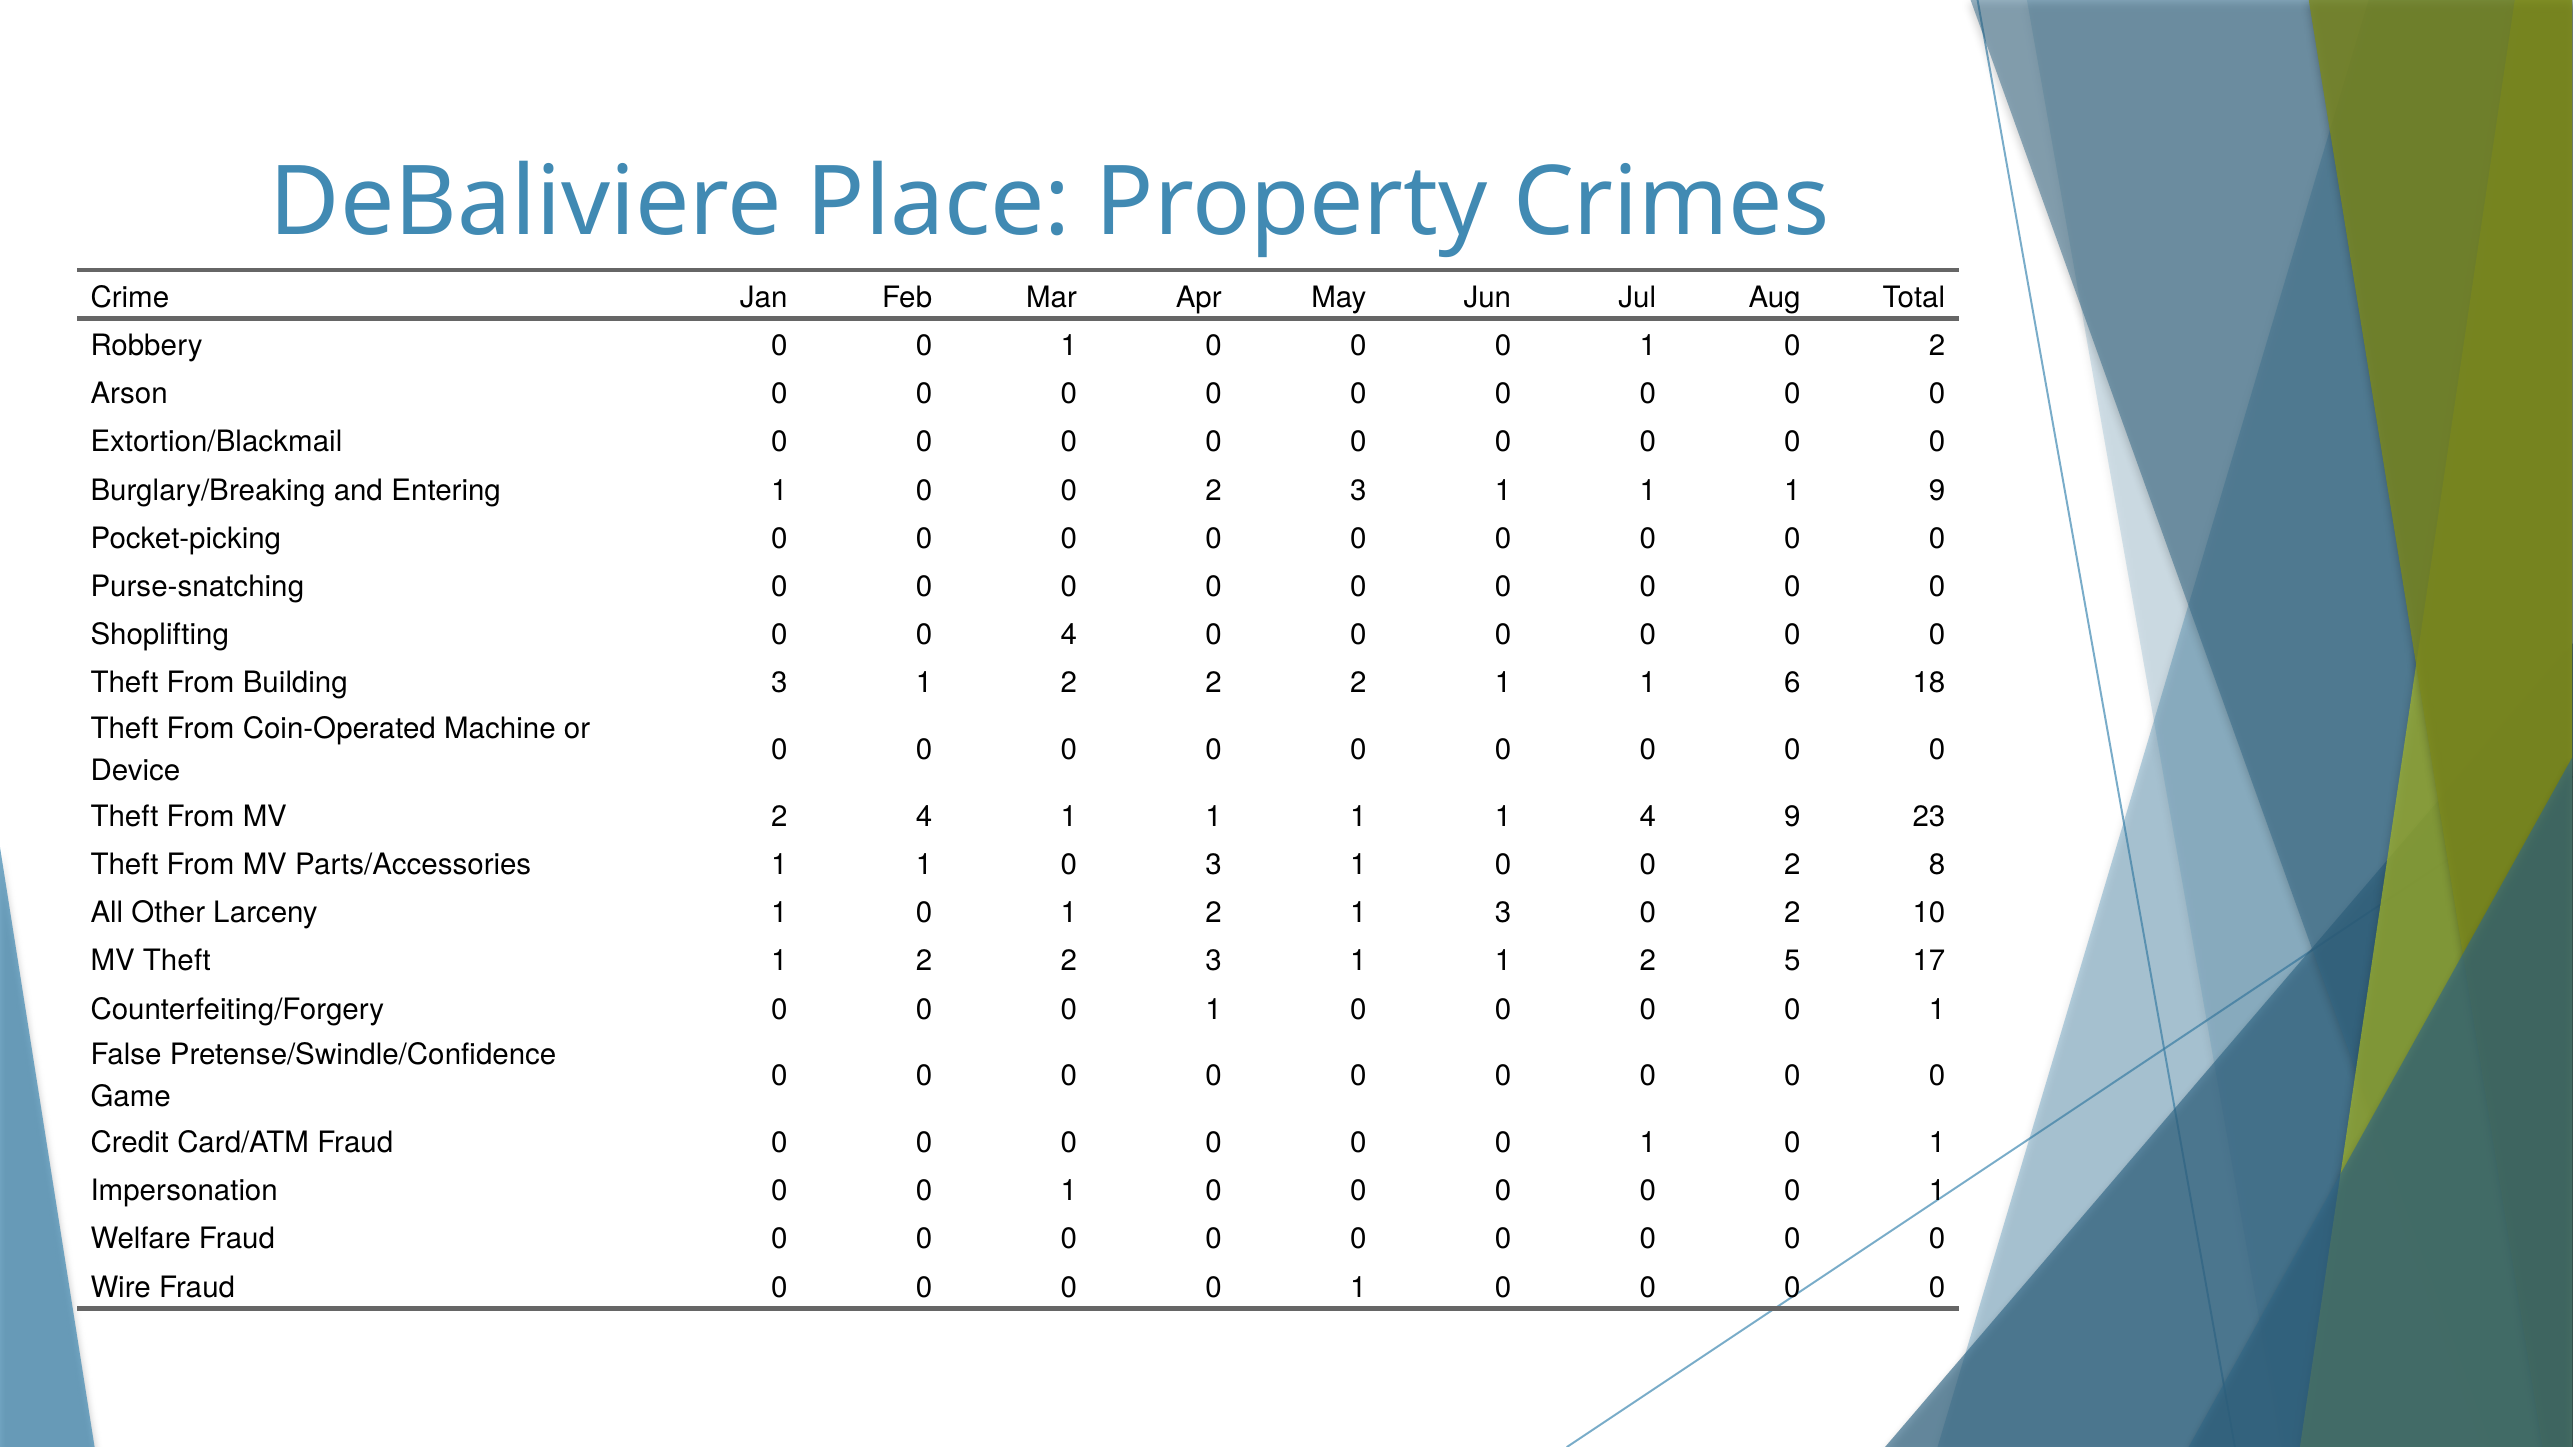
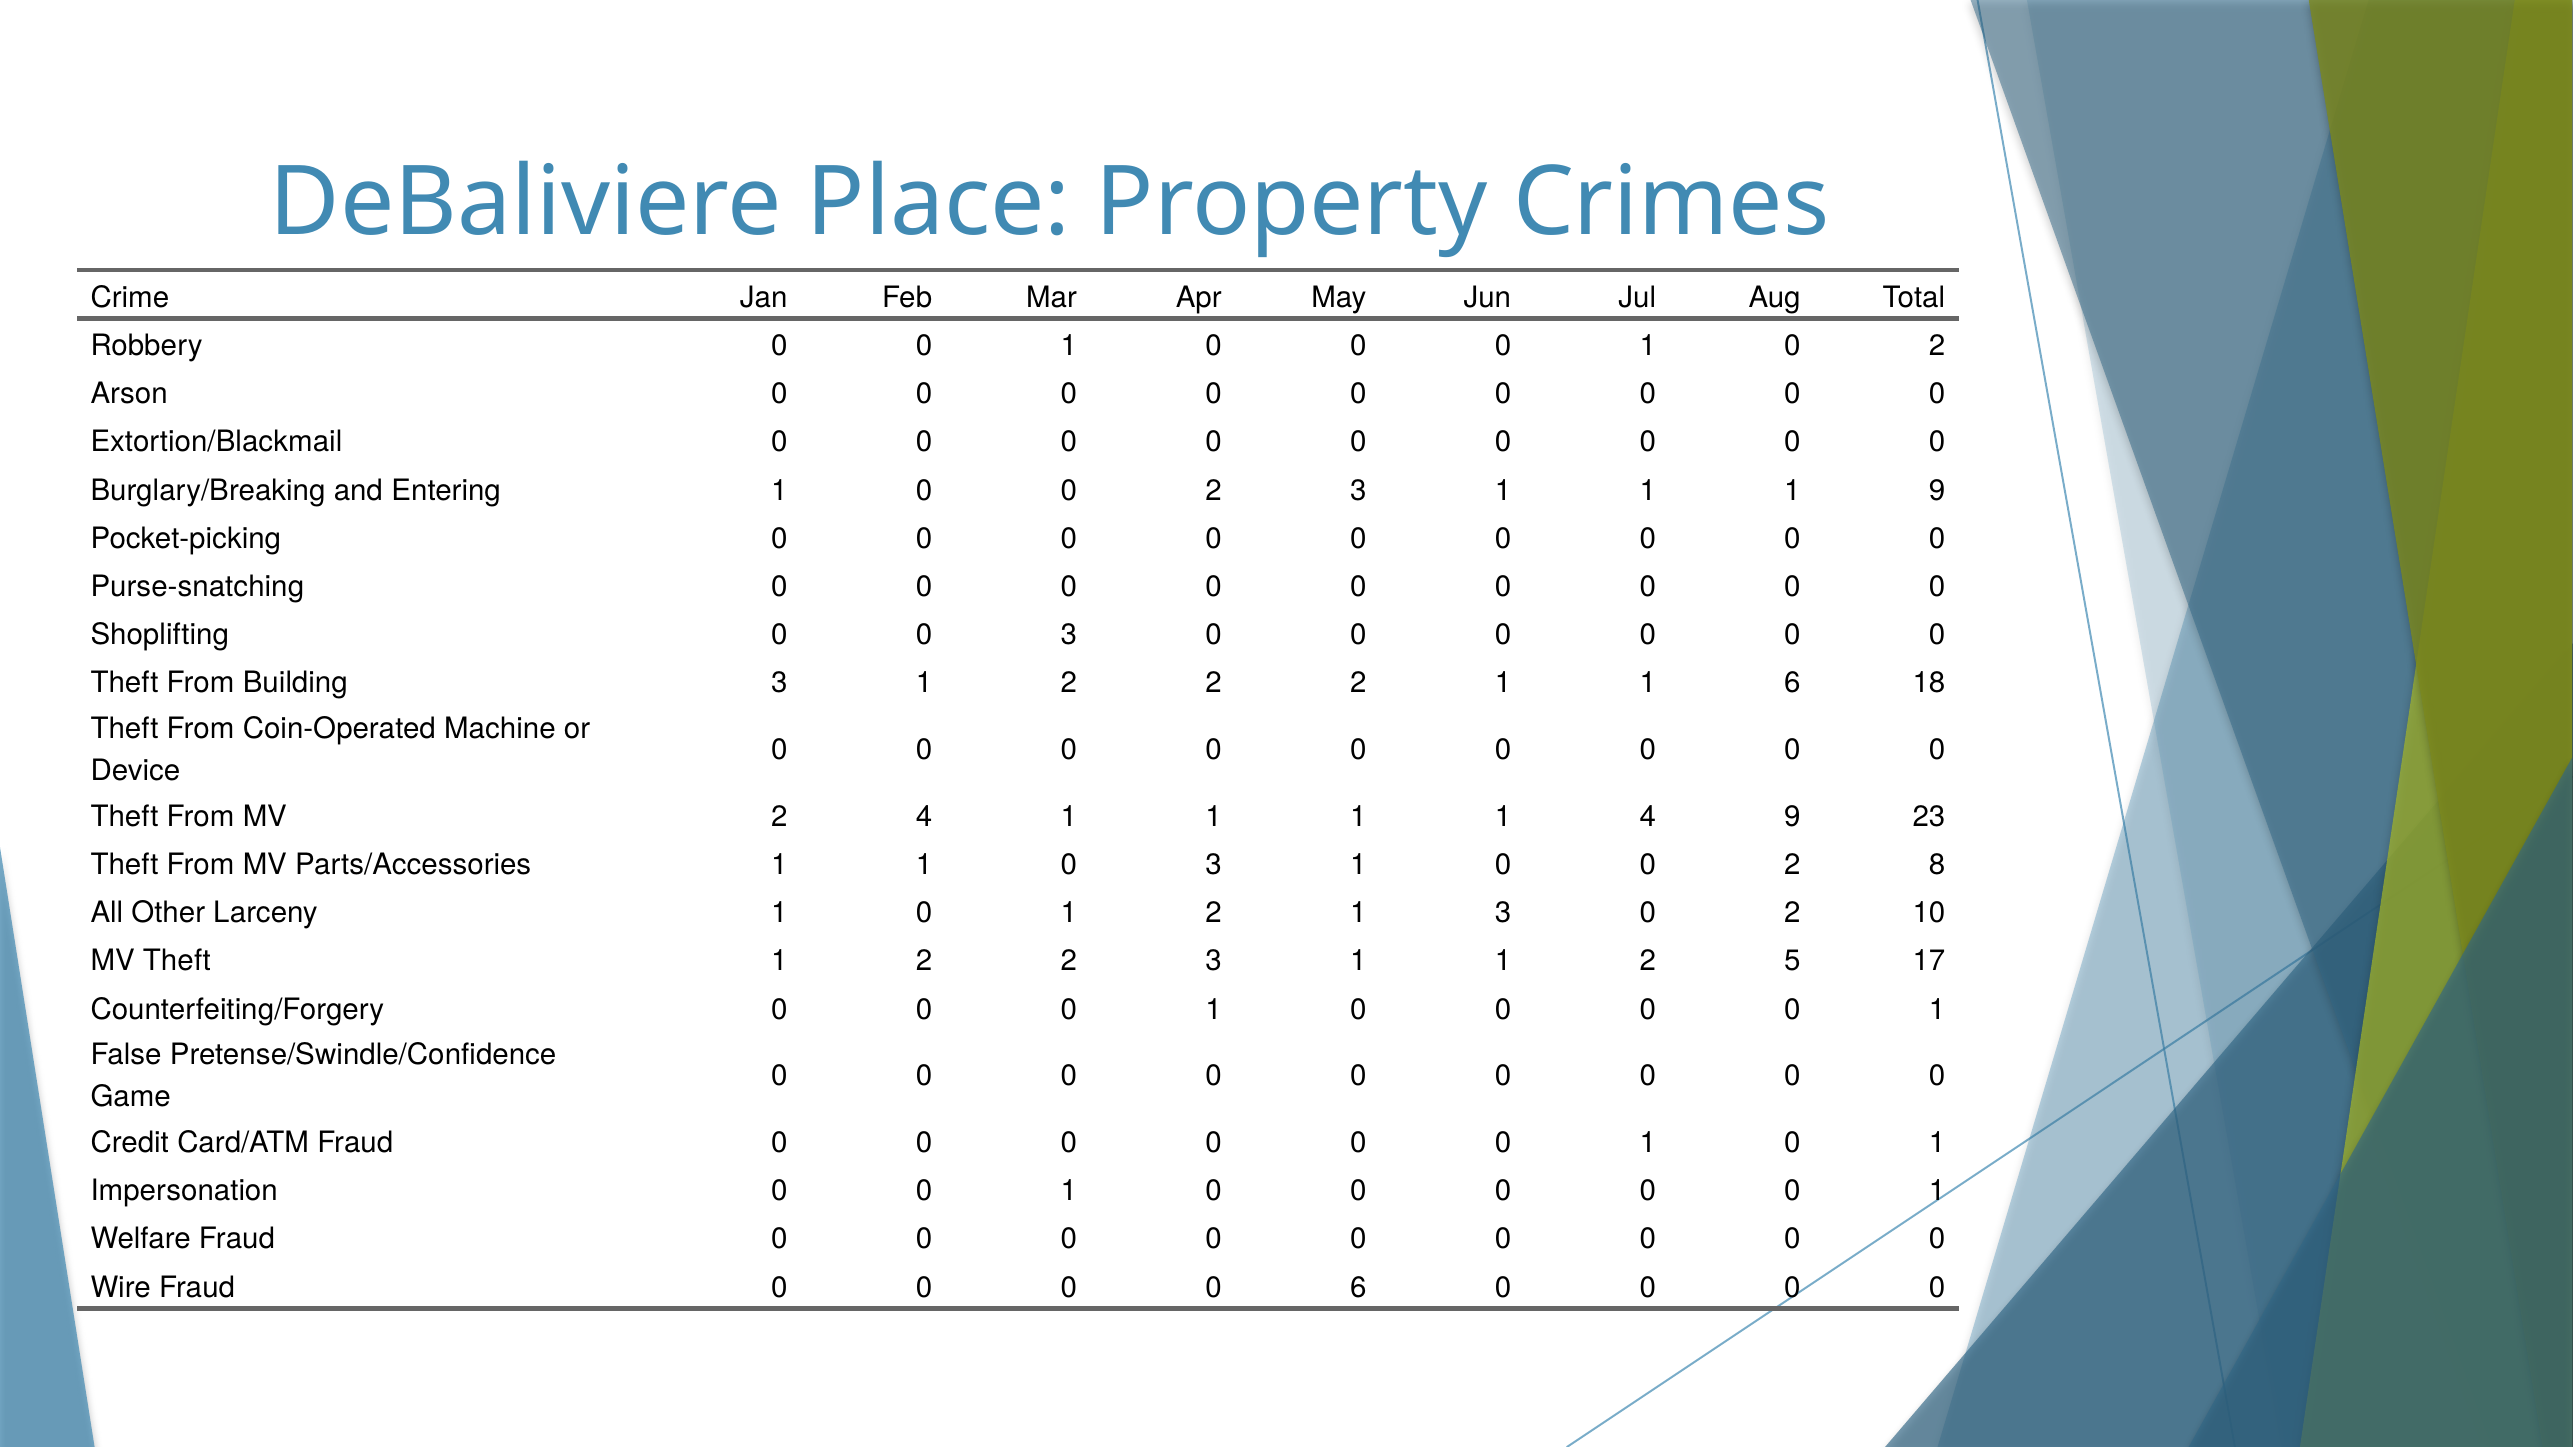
0 0 4: 4 -> 3 (1069, 635)
1: 1 -> 6 (1358, 1288)
